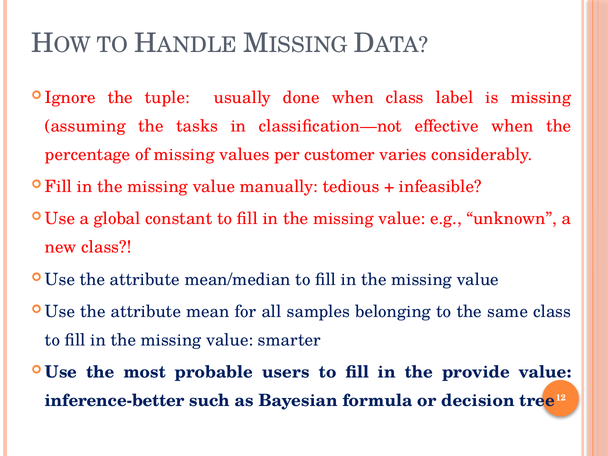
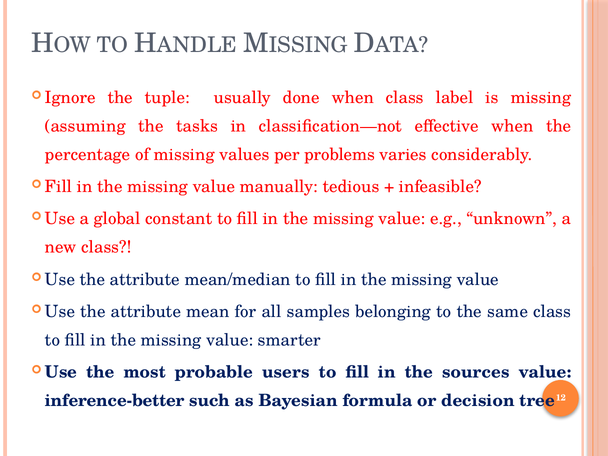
customer: customer -> problems (340, 154)
provide: provide -> sources (476, 372)
